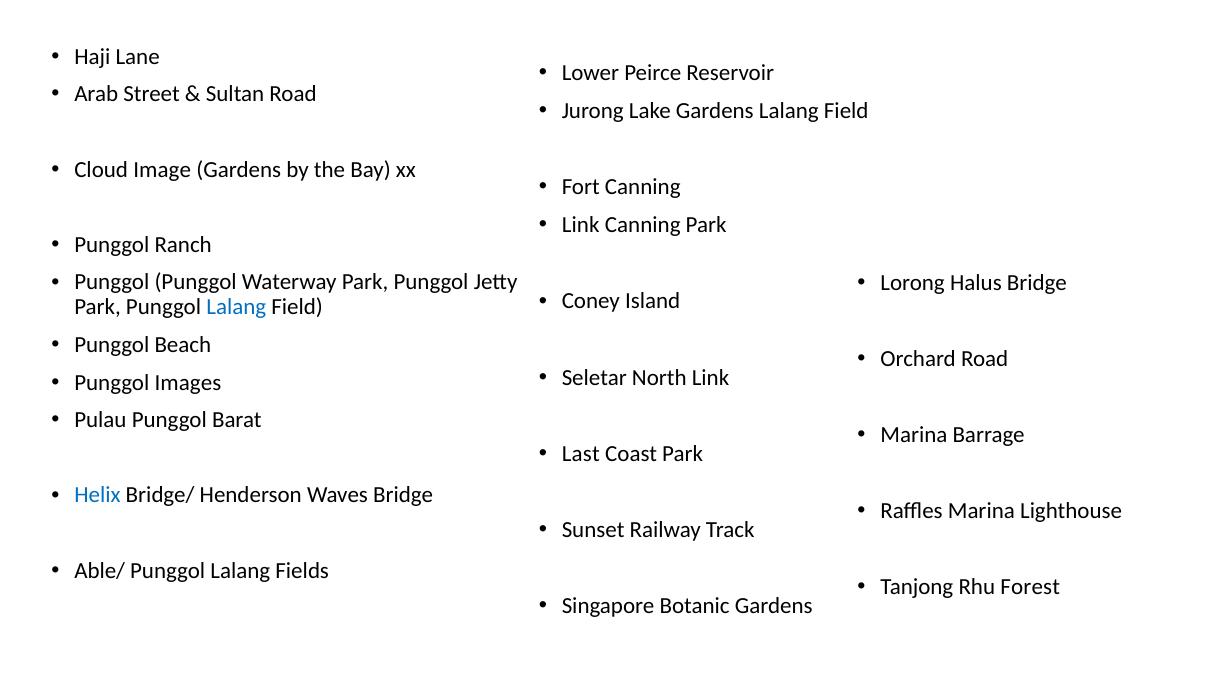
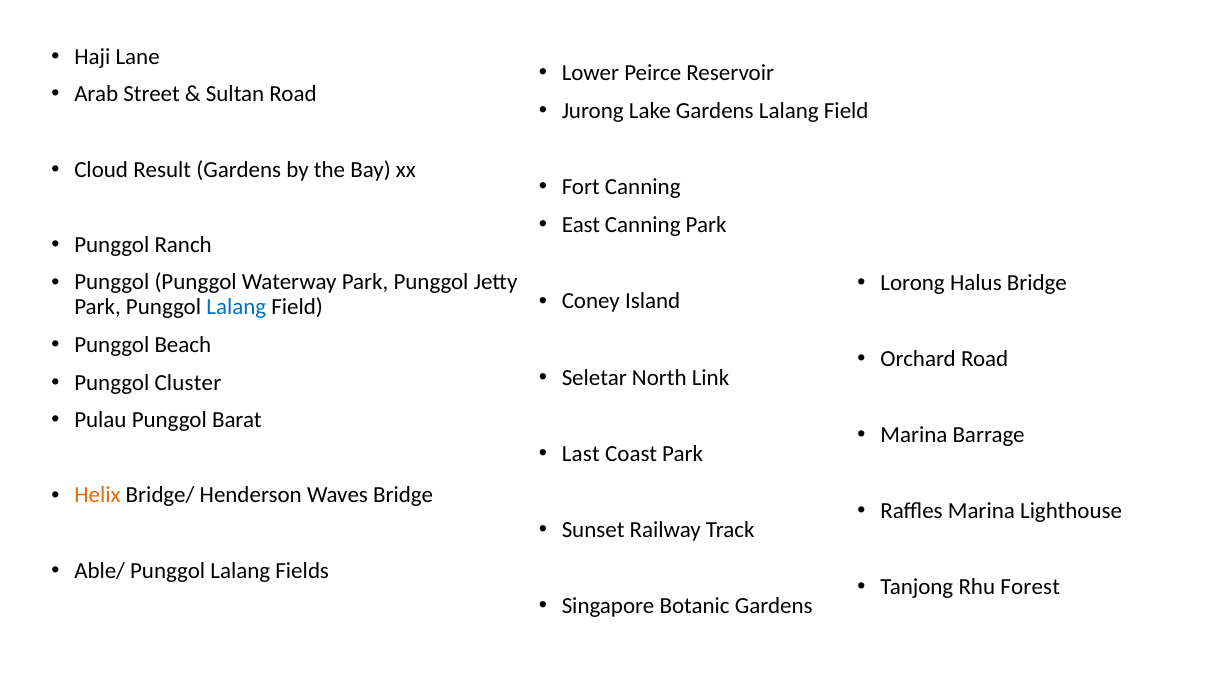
Image: Image -> Result (162, 170)
Link: Link -> East (581, 225)
Images: Images -> Cluster (188, 383)
Helix colour: blue -> orange (97, 495)
